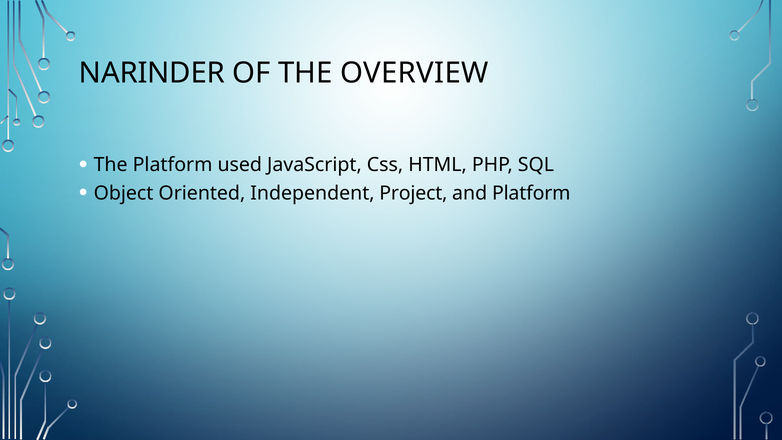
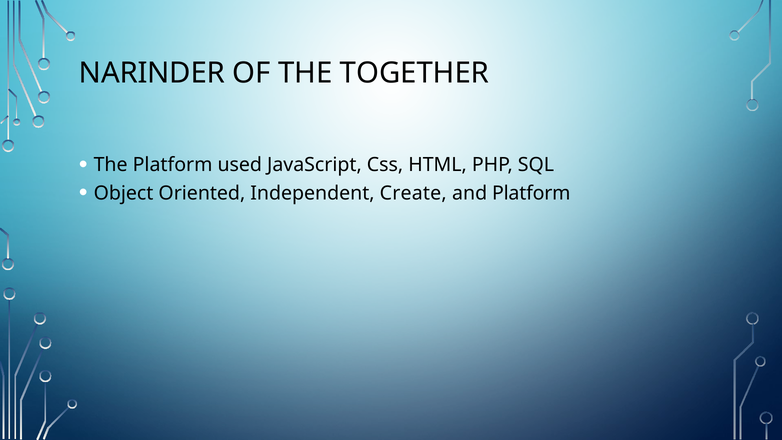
OVERVIEW: OVERVIEW -> TOGETHER (414, 73)
Project: Project -> Create (413, 193)
